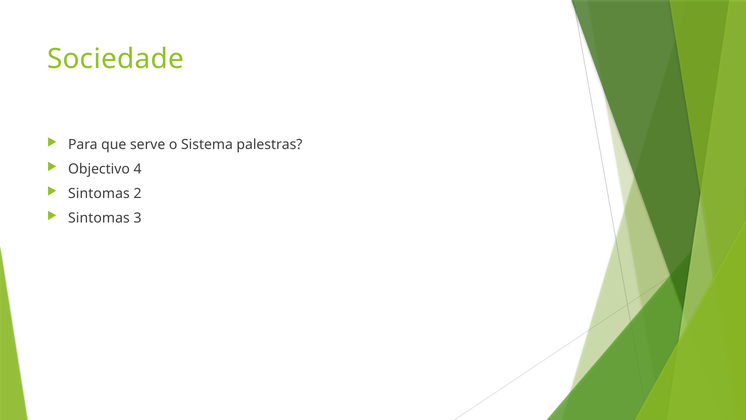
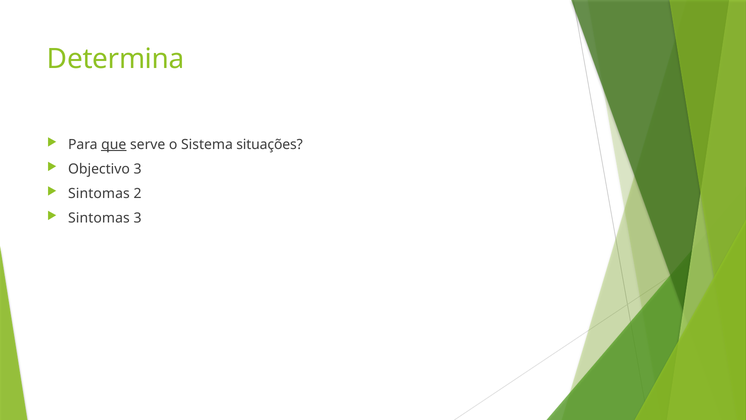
Sociedade: Sociedade -> Determina (116, 59)
que underline: none -> present (114, 144)
palestras: palestras -> situações (270, 144)
Objectivo 4: 4 -> 3 (138, 169)
